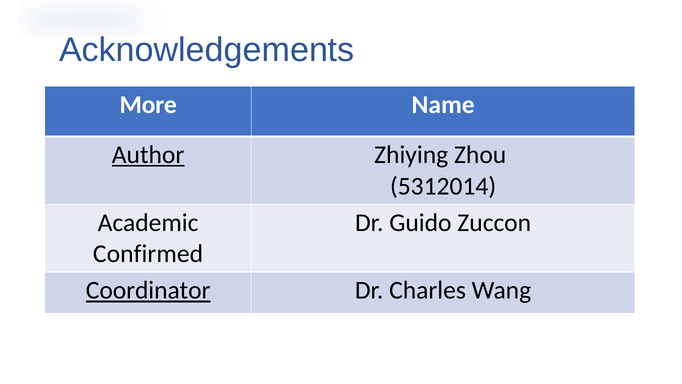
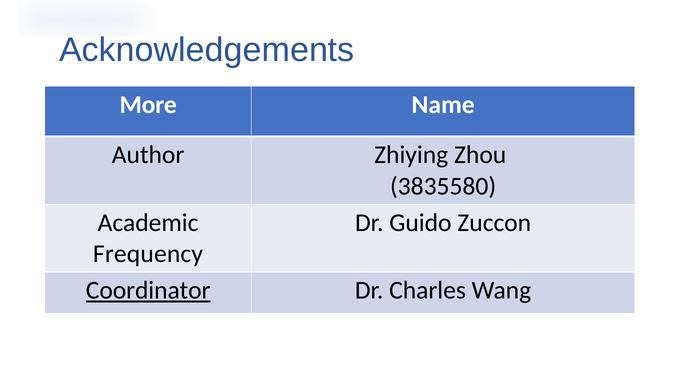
Author underline: present -> none (148, 155)
5312014: 5312014 -> 3835580 (443, 186)
Confirmed: Confirmed -> Frequency (148, 254)
